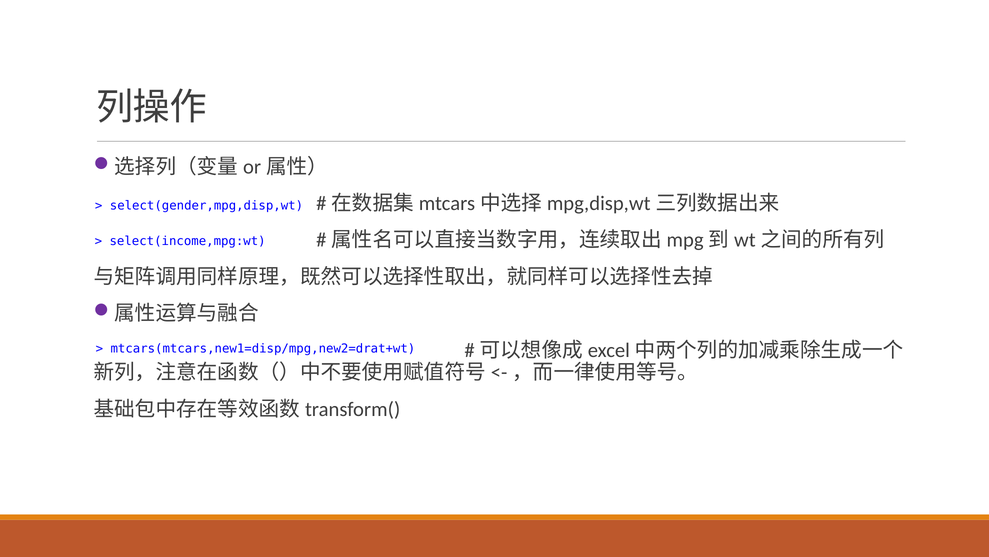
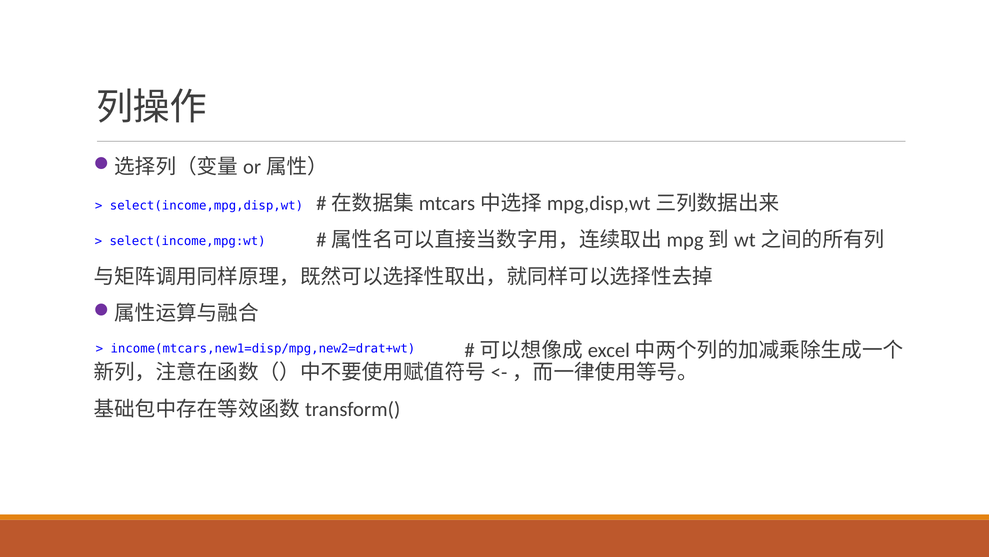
select(gender,mpg,disp,wt: select(gender,mpg,disp,wt -> select(income,mpg,disp,wt (206, 205)
mtcars(mtcars,new1=disp/mpg,new2=drat+wt: mtcars(mtcars,new1=disp/mpg,new2=drat+wt -> income(mtcars,new1=disp/mpg,new2=drat+wt (263, 348)
